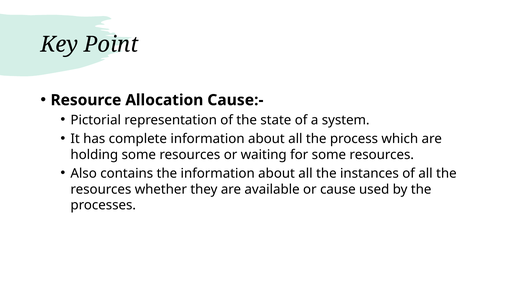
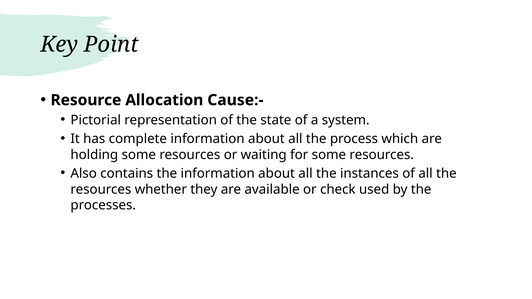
cause: cause -> check (338, 189)
